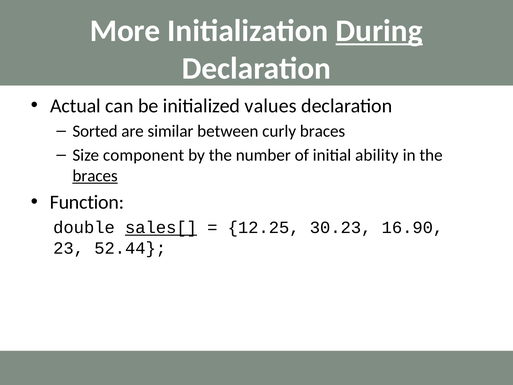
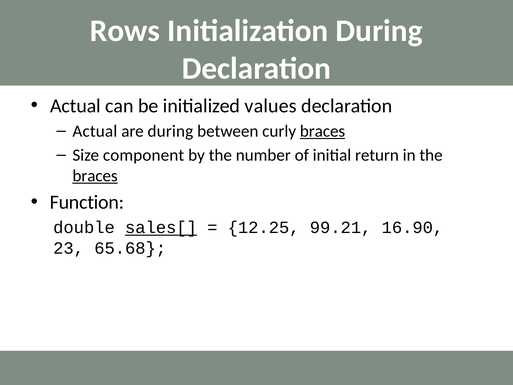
More: More -> Rows (125, 31)
During underline: present -> none (379, 31)
Sorted: Sorted -> Actual (95, 131)
are similar: similar -> during (170, 131)
braces underline: none -> present (323, 131)
ability: ability -> return (377, 155)
30.23: 30.23 -> 99.21 (341, 228)
52.44: 52.44 -> 65.68 (130, 248)
